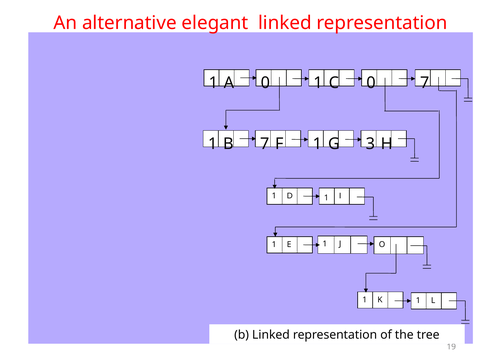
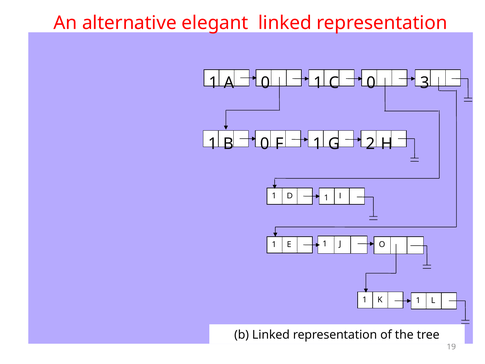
0 7: 7 -> 3 (425, 83)
B 7: 7 -> 0 (265, 144)
3: 3 -> 2 (370, 144)
